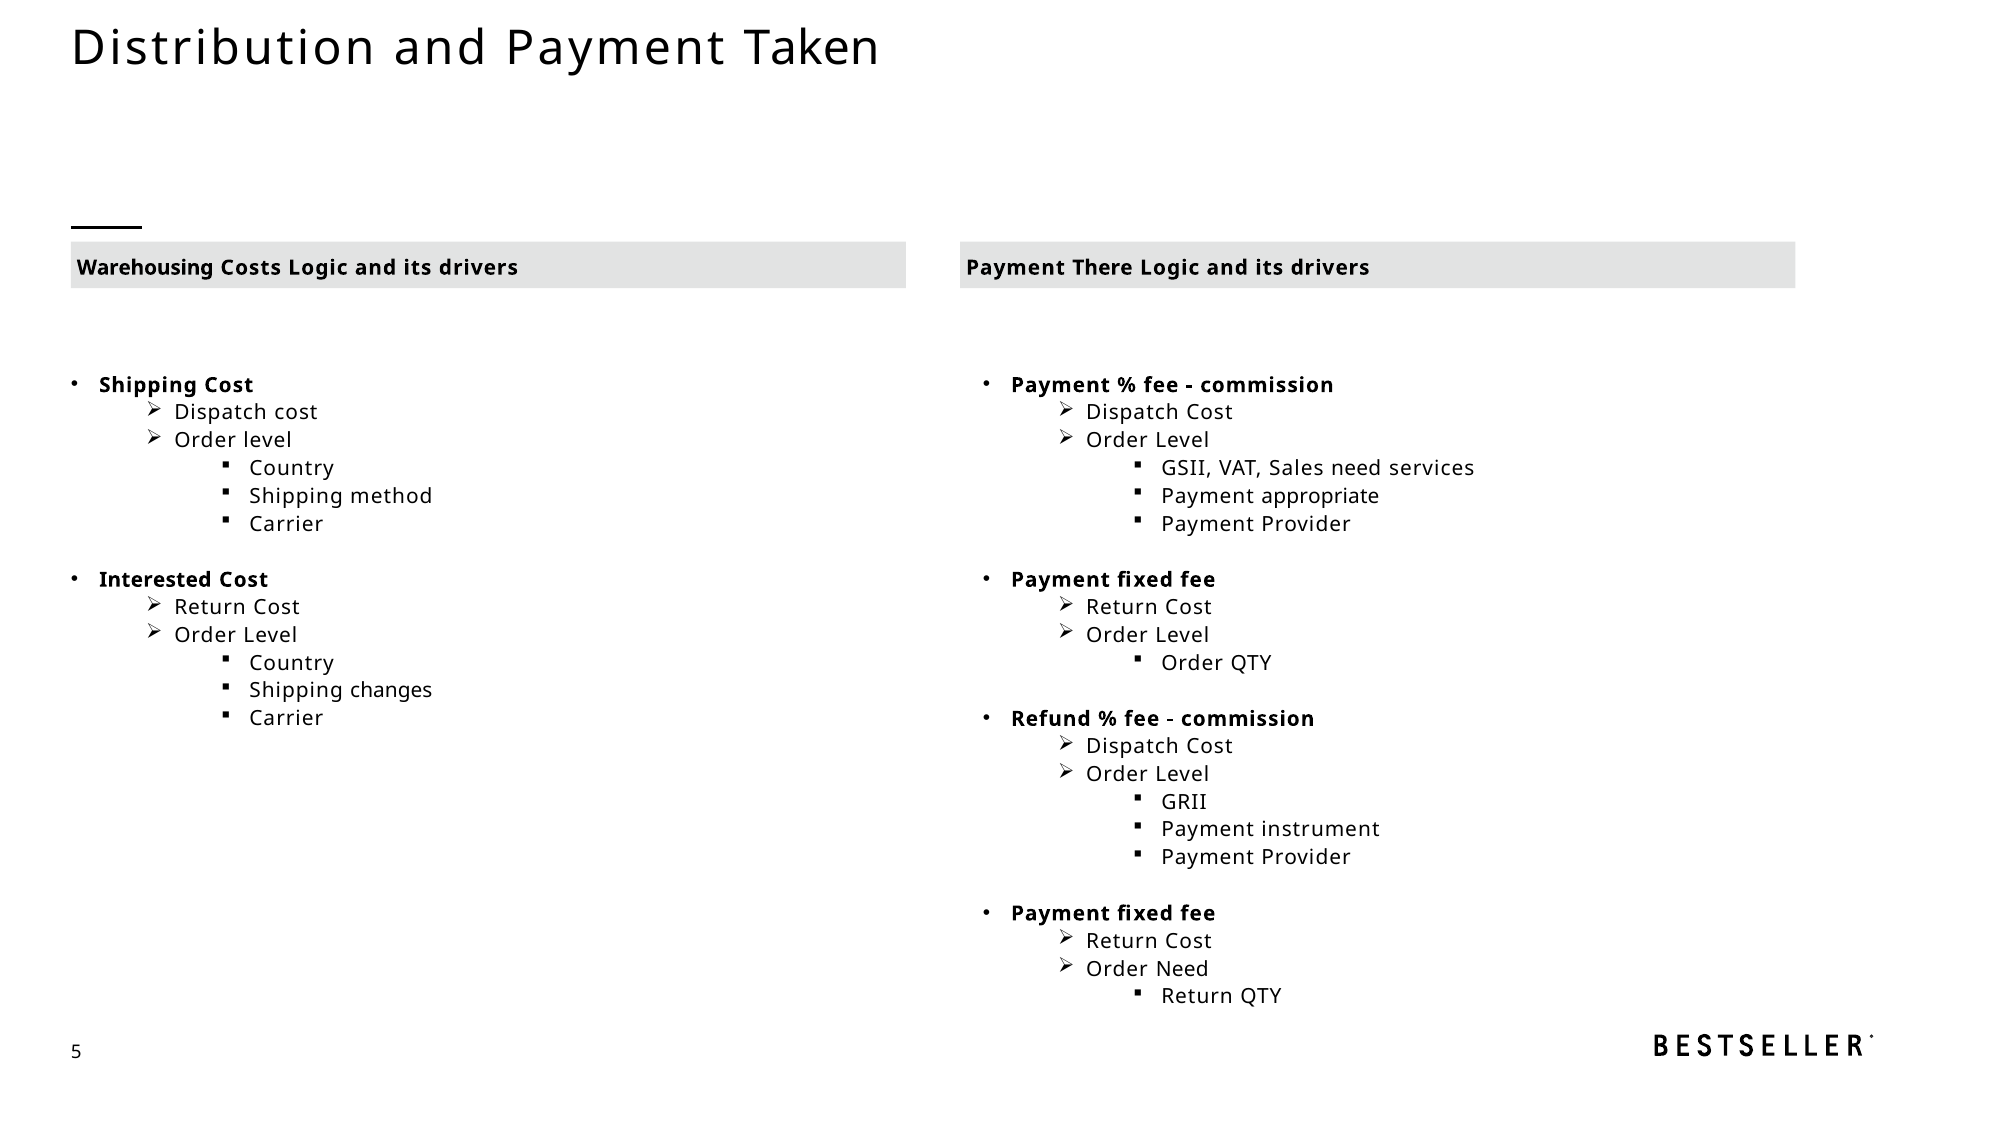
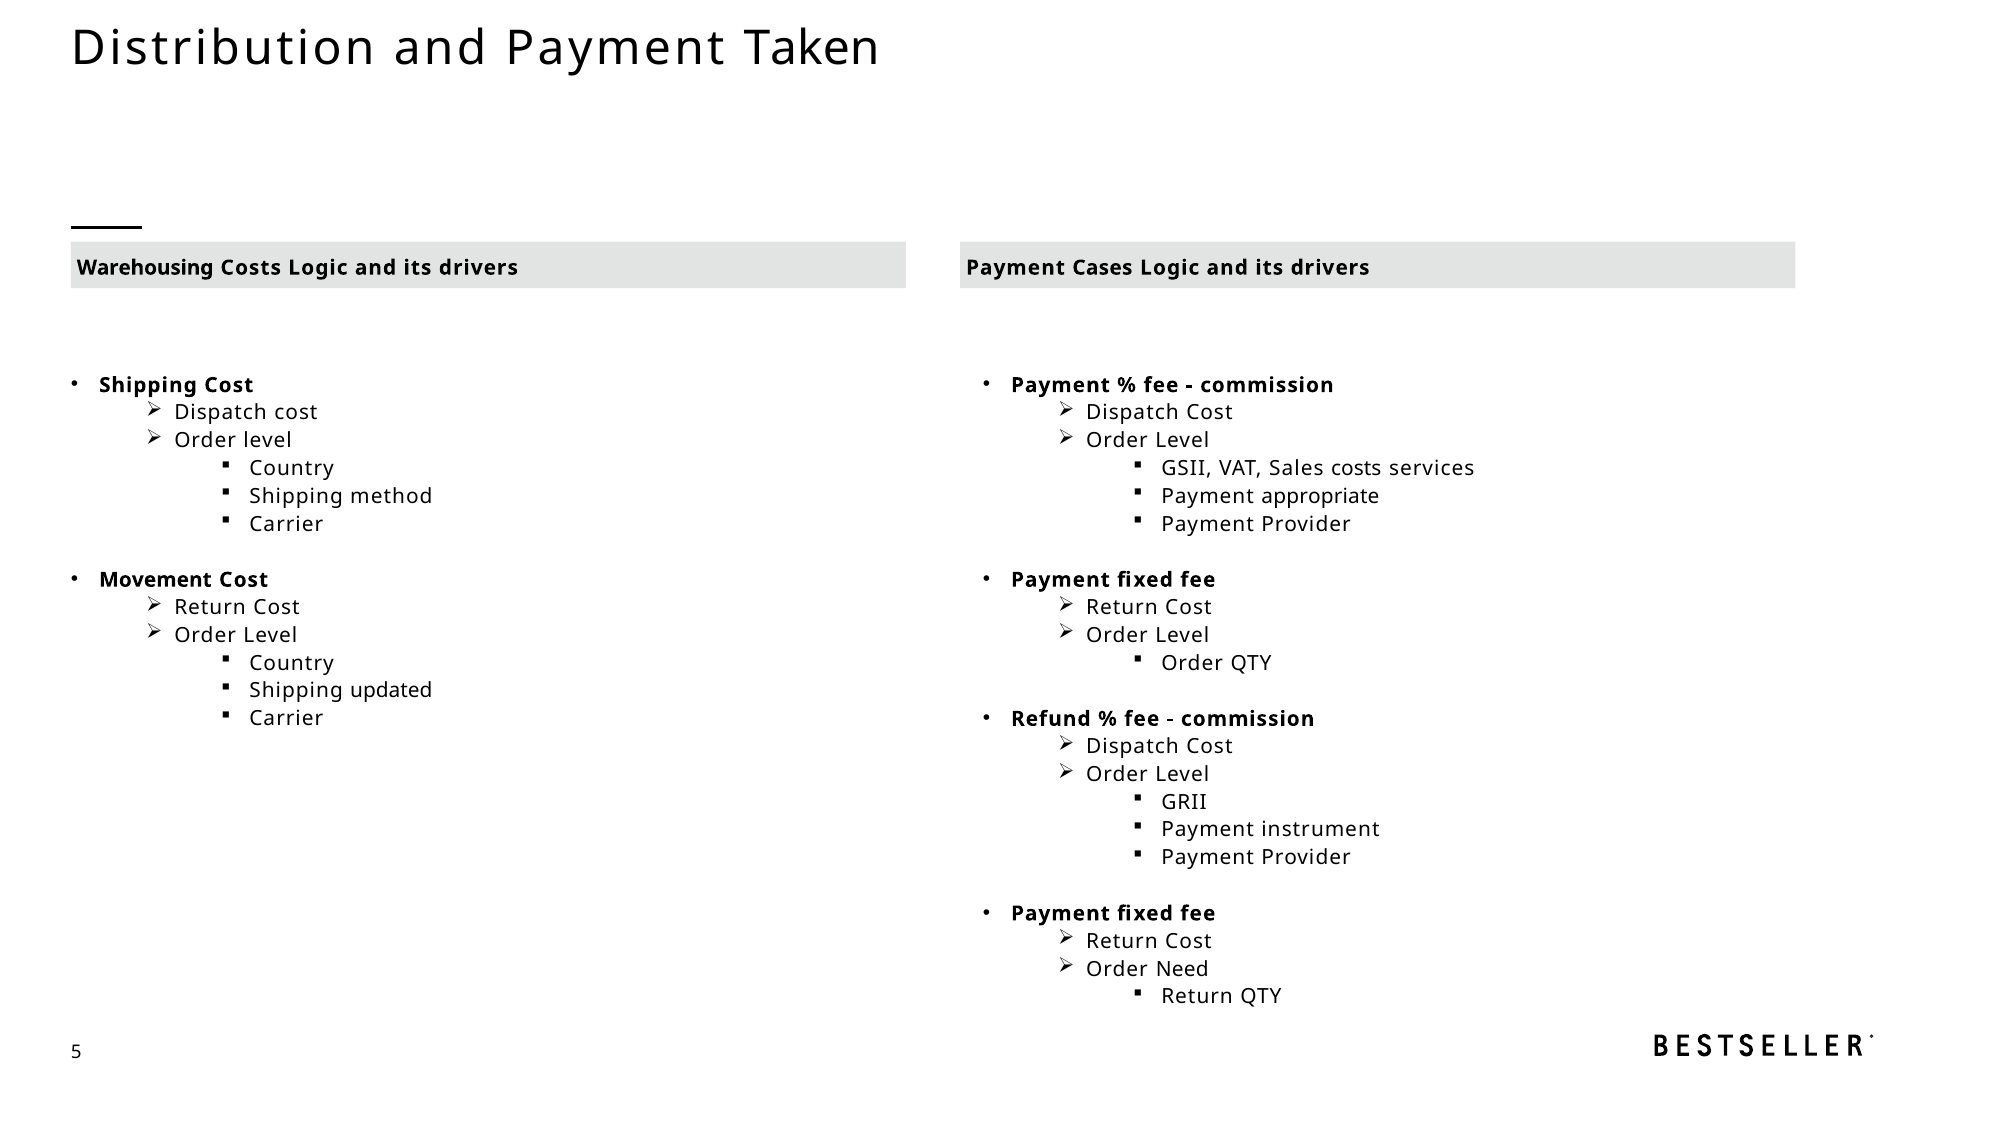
There: There -> Cases (1102, 268)
Sales need: need -> costs (1356, 469)
Interested: Interested -> Movement (155, 580)
changes: changes -> updated (391, 691)
